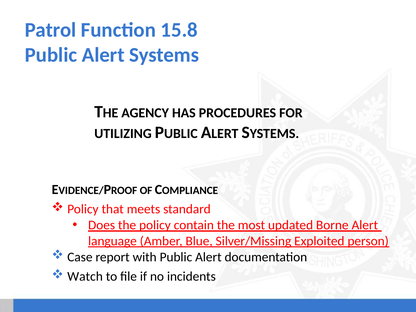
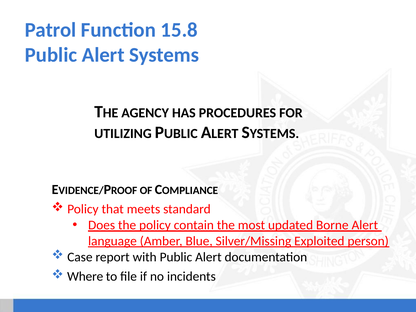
Watch: Watch -> Where (85, 276)
